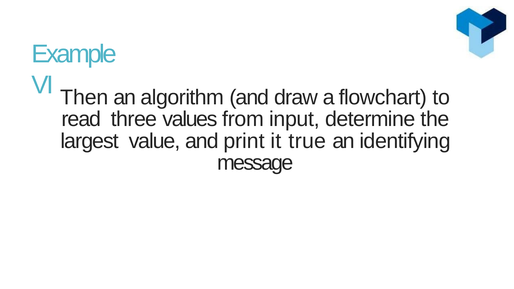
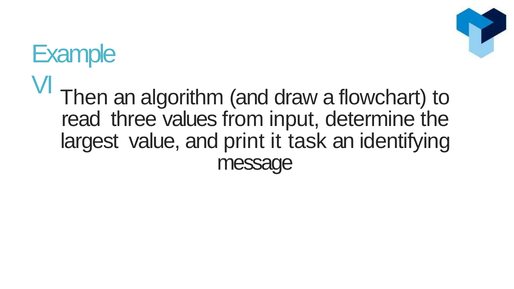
true: true -> task (308, 141)
